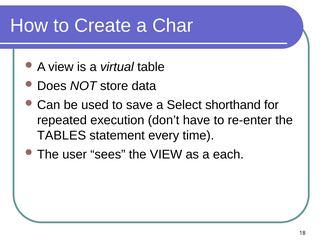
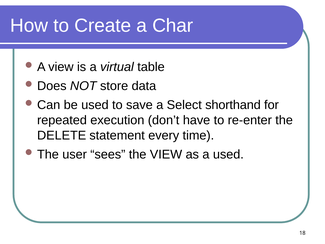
TABLES: TABLES -> DELETE (62, 135)
a each: each -> used (228, 154)
